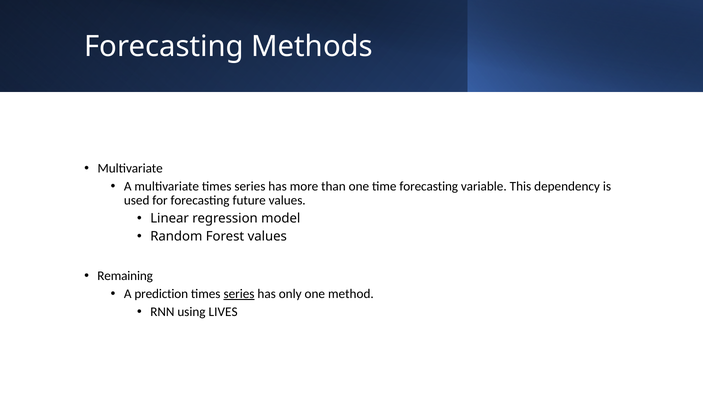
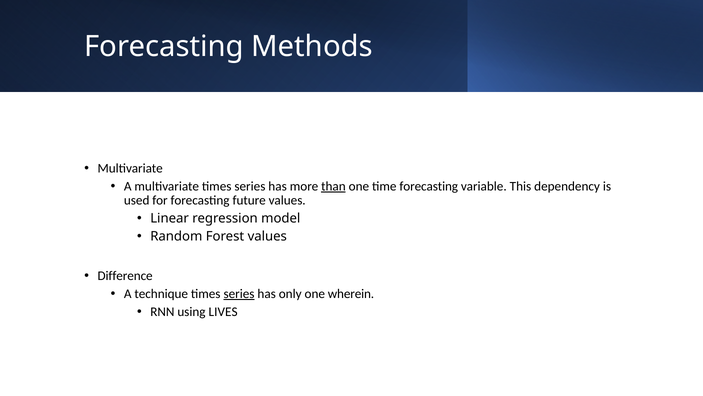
than underline: none -> present (333, 186)
Remaining: Remaining -> Difference (125, 276)
prediction: prediction -> technique (161, 293)
method: method -> wherein (351, 293)
